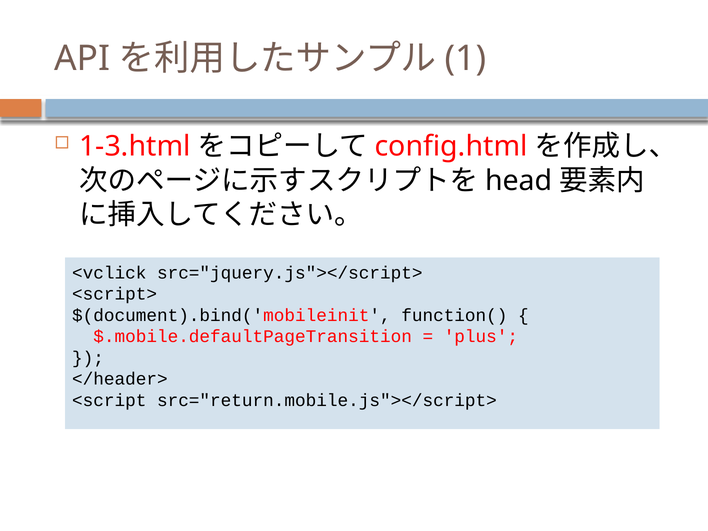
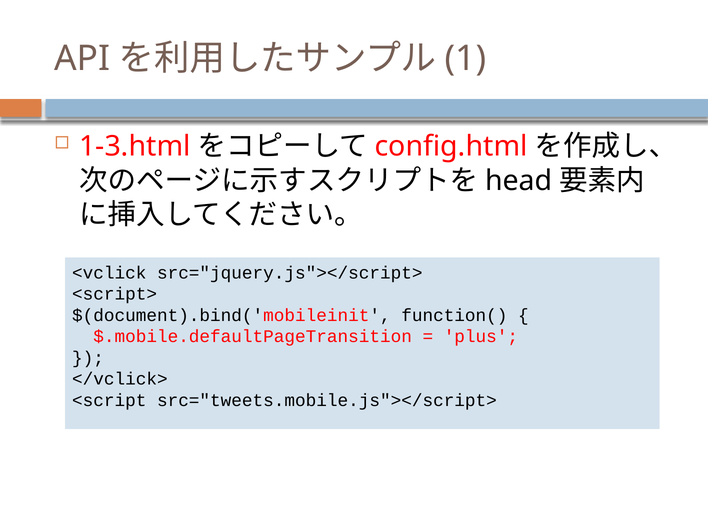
</header>: </header> -> </vclick> (120, 379)
src="return.mobile.js"></script>: src="return.mobile.js"></script> -> src="tweets.mobile.js"></script> (327, 400)
